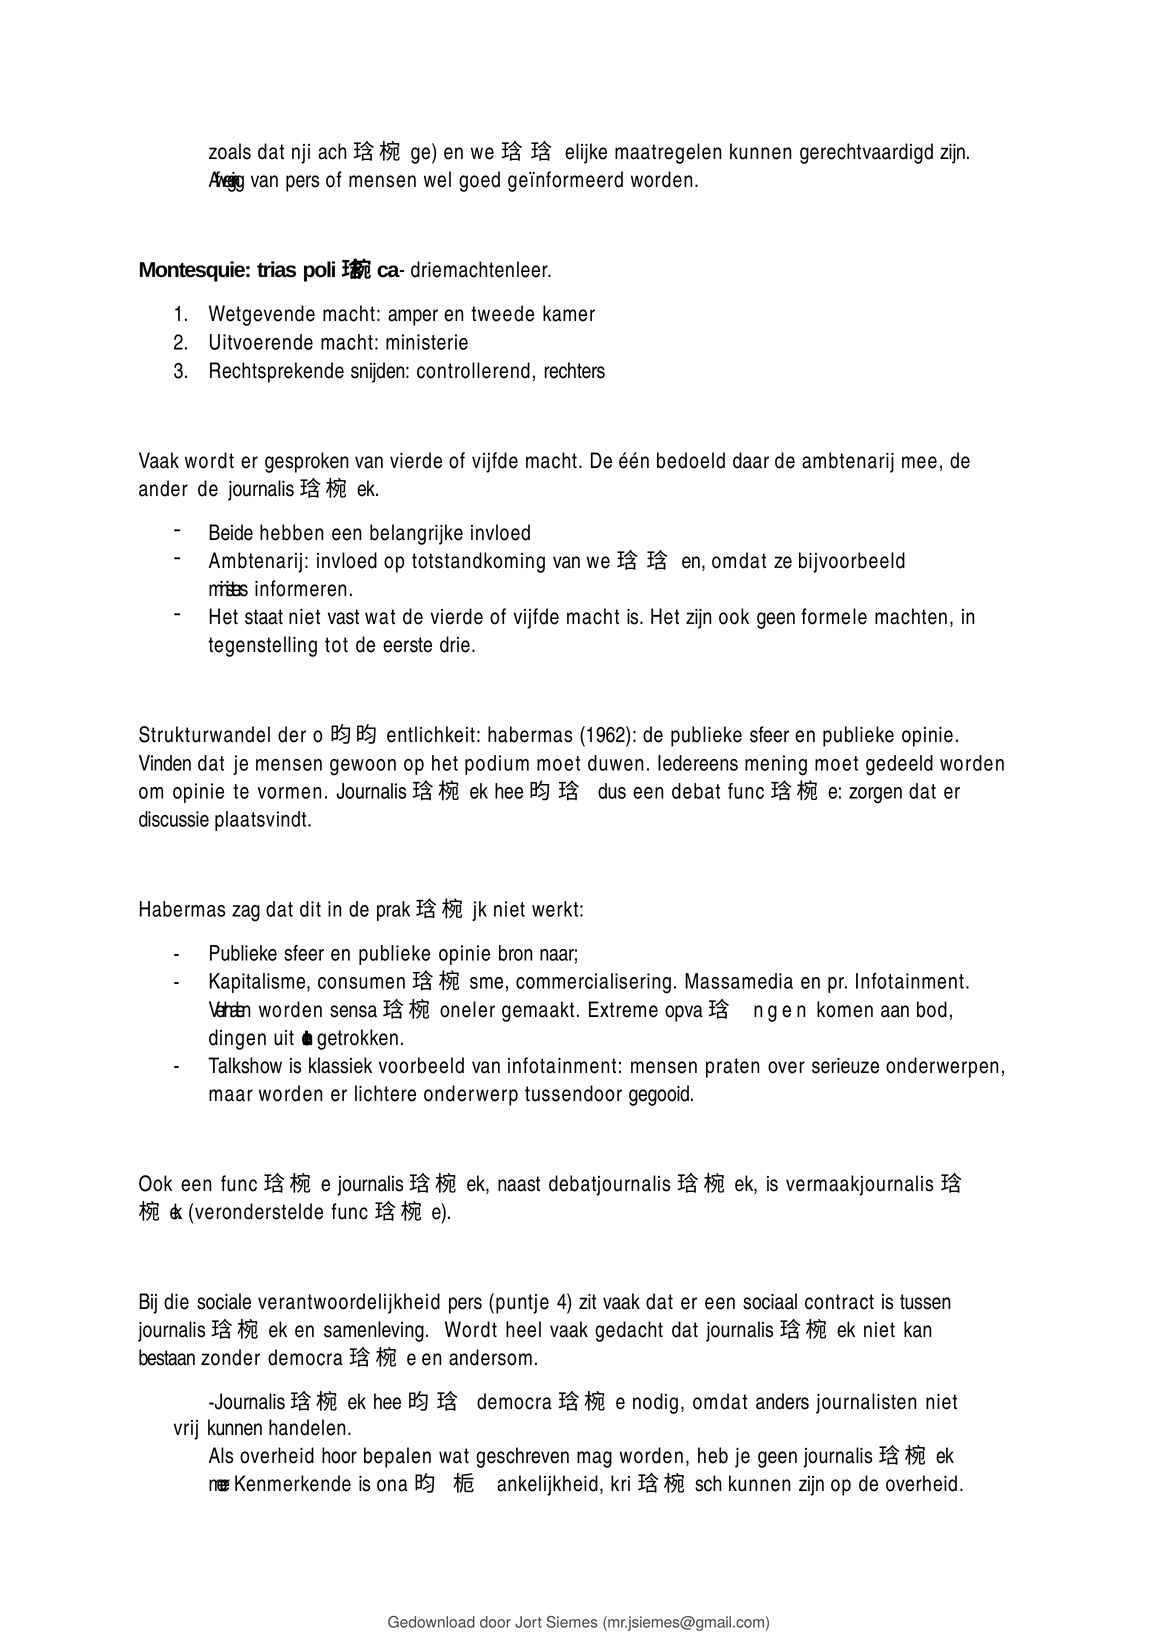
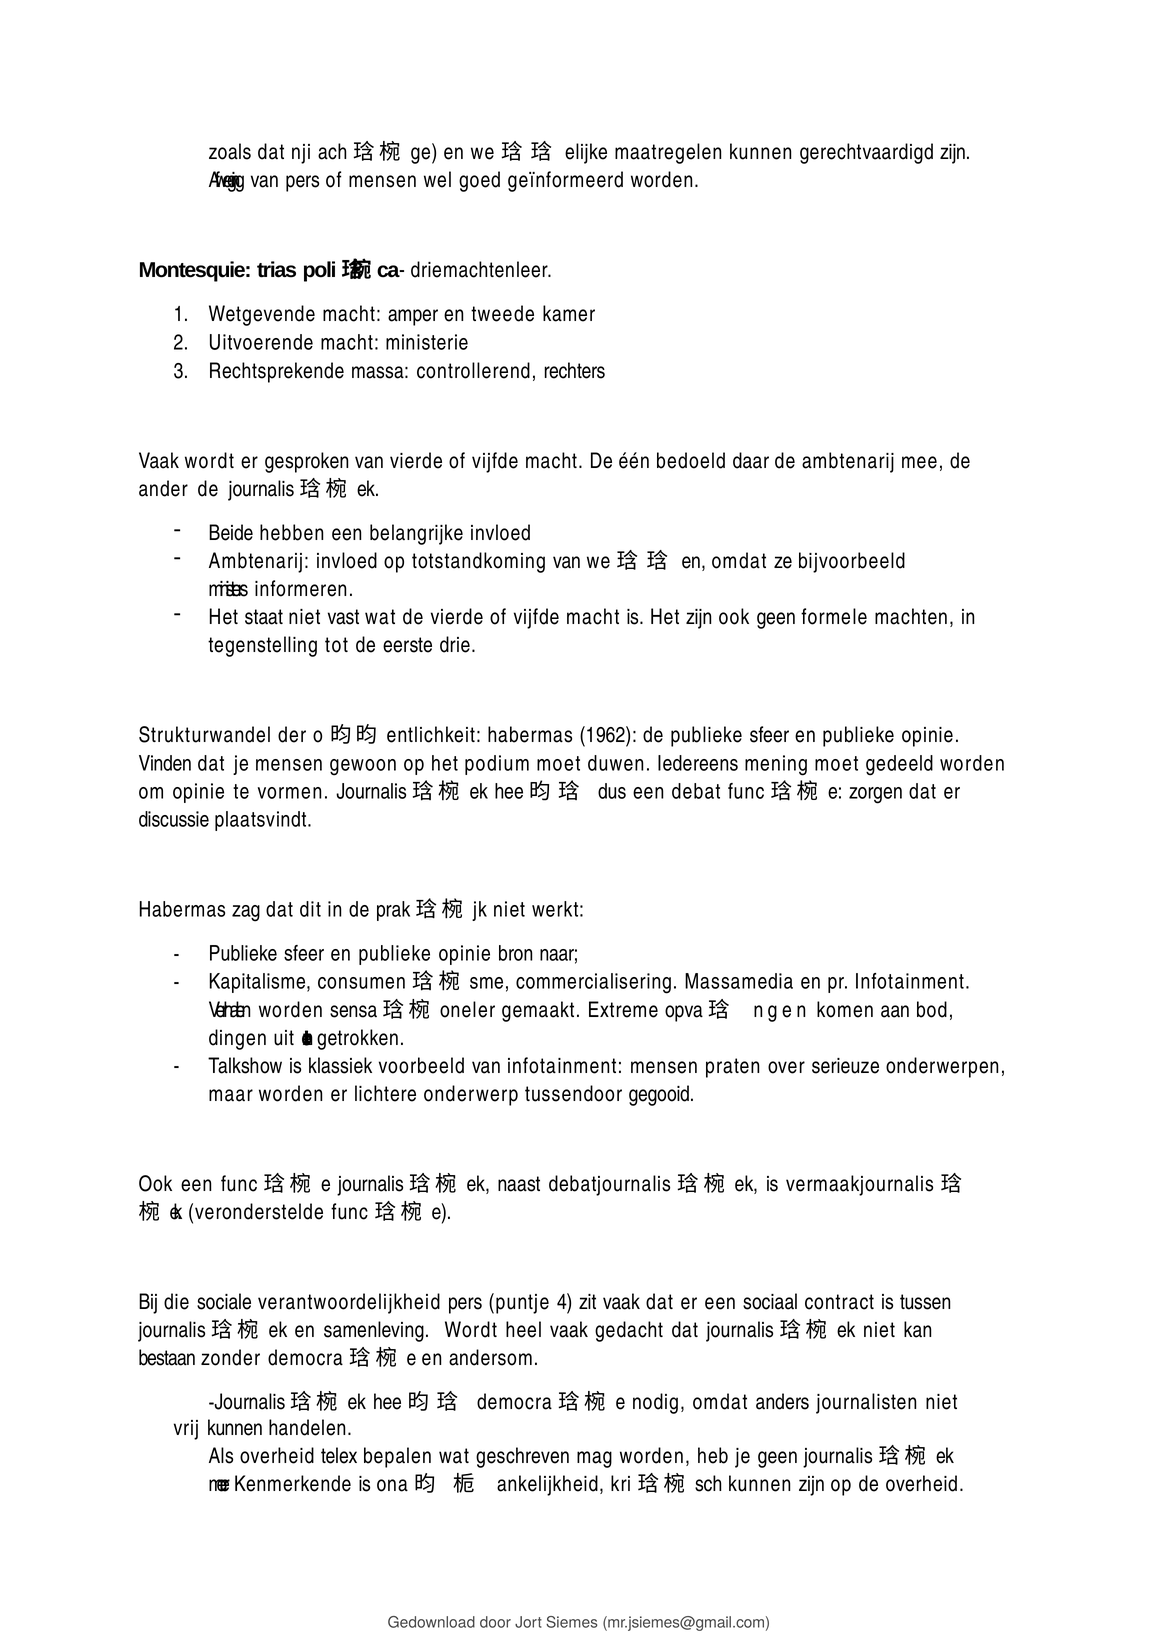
snijden: snijden -> massa (380, 371)
hoor: hoor -> telex (339, 1456)
